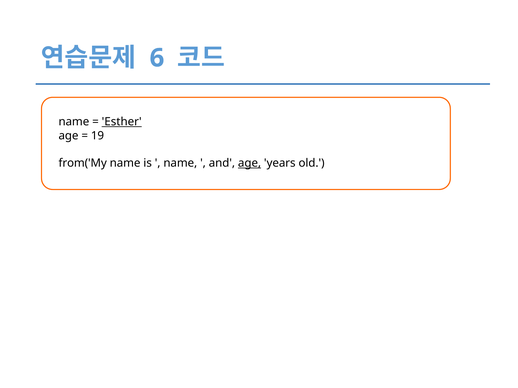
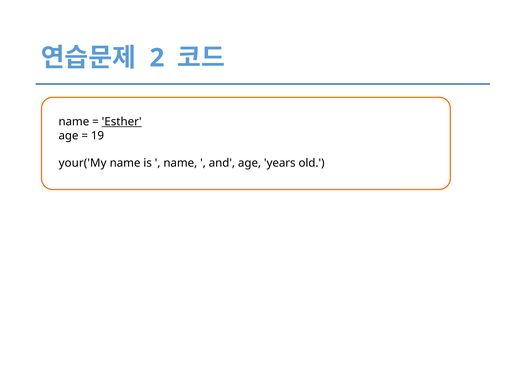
6: 6 -> 2 (157, 58)
from('My: from('My -> your('My (83, 163)
age underline: present -> none (250, 163)
